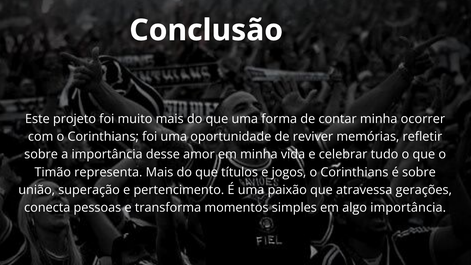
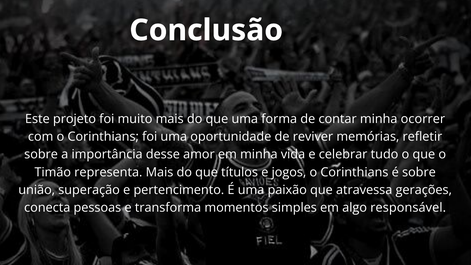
algo importância: importância -> responsável (408, 208)
